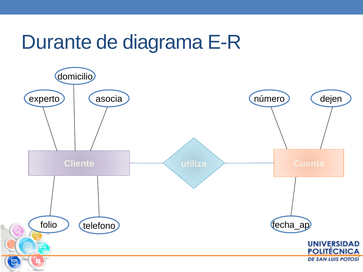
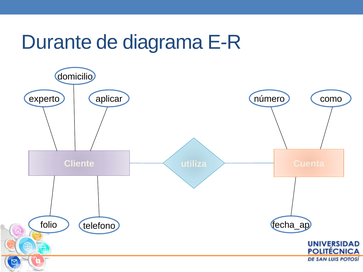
asocia: asocia -> aplicar (109, 99)
dejen: dejen -> como (331, 99)
